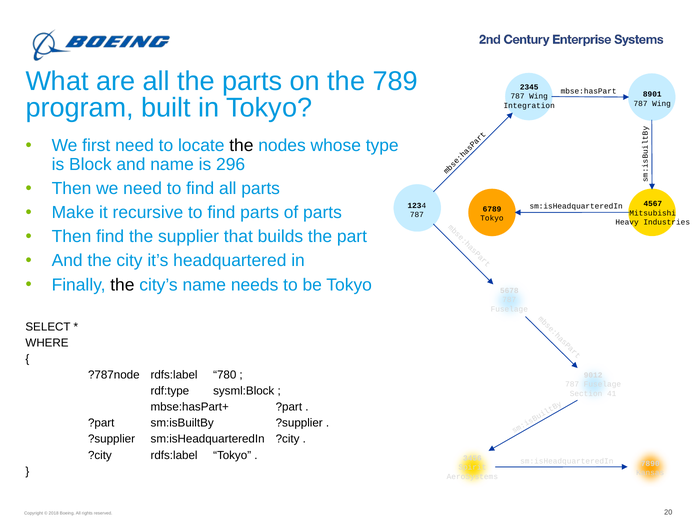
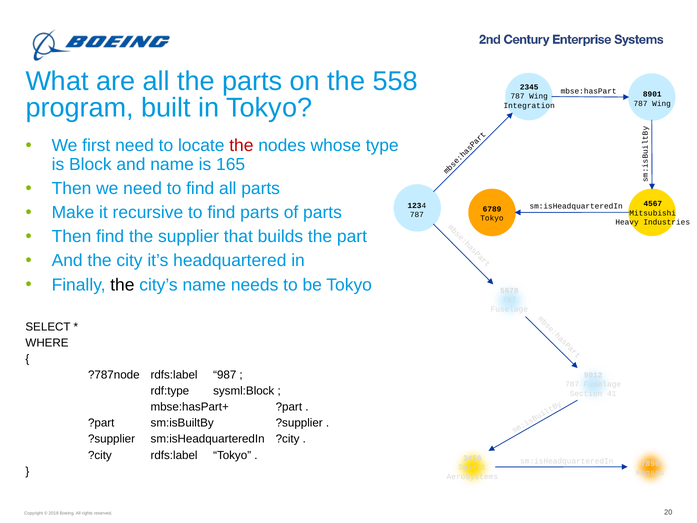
789: 789 -> 558 (395, 81)
the colour: black -> red (241, 145)
296: 296 -> 165 (231, 164)
780: 780 -> 987 (225, 375)
